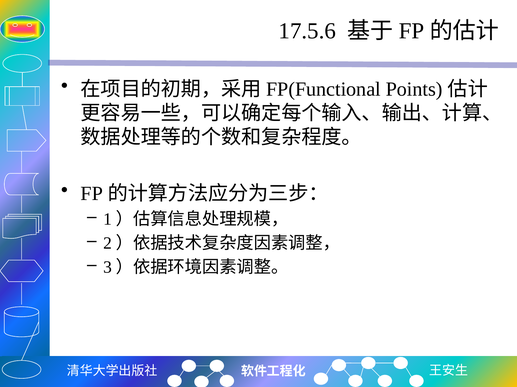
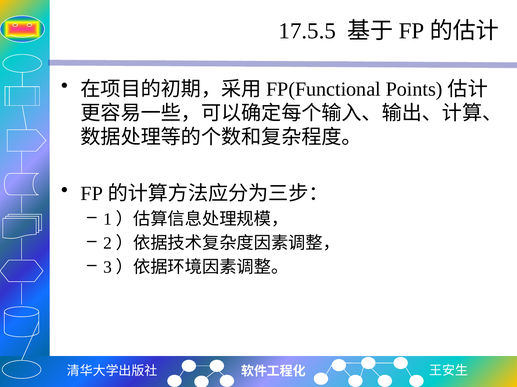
17.5.6: 17.5.6 -> 17.5.5 (307, 31)
